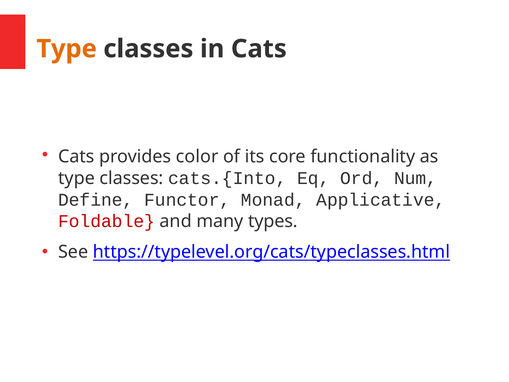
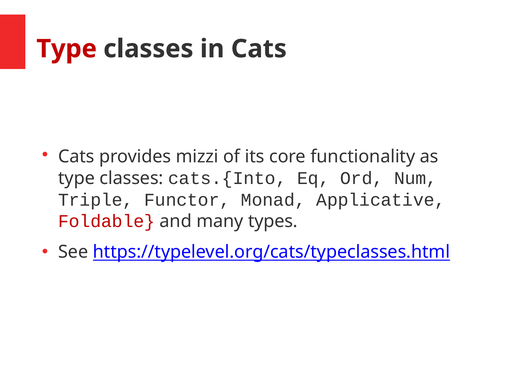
Type colour: orange -> red (67, 49)
color: color -> mizzi (197, 156)
Define: Define -> Triple (96, 200)
